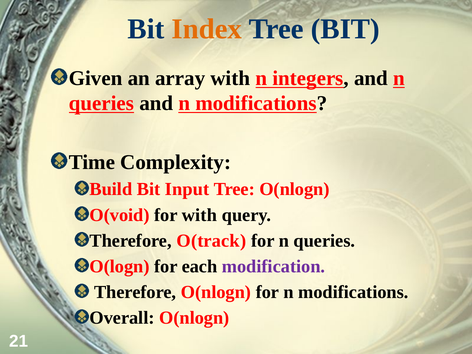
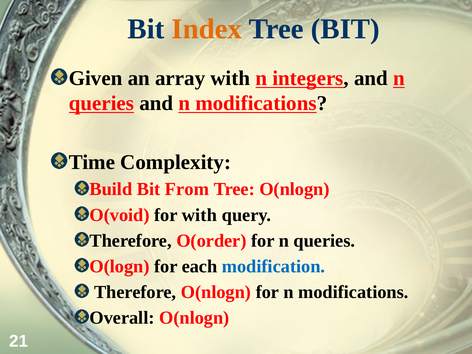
Input: Input -> From (187, 189)
O(track: O(track -> O(order (211, 241)
modification colour: purple -> blue (273, 266)
